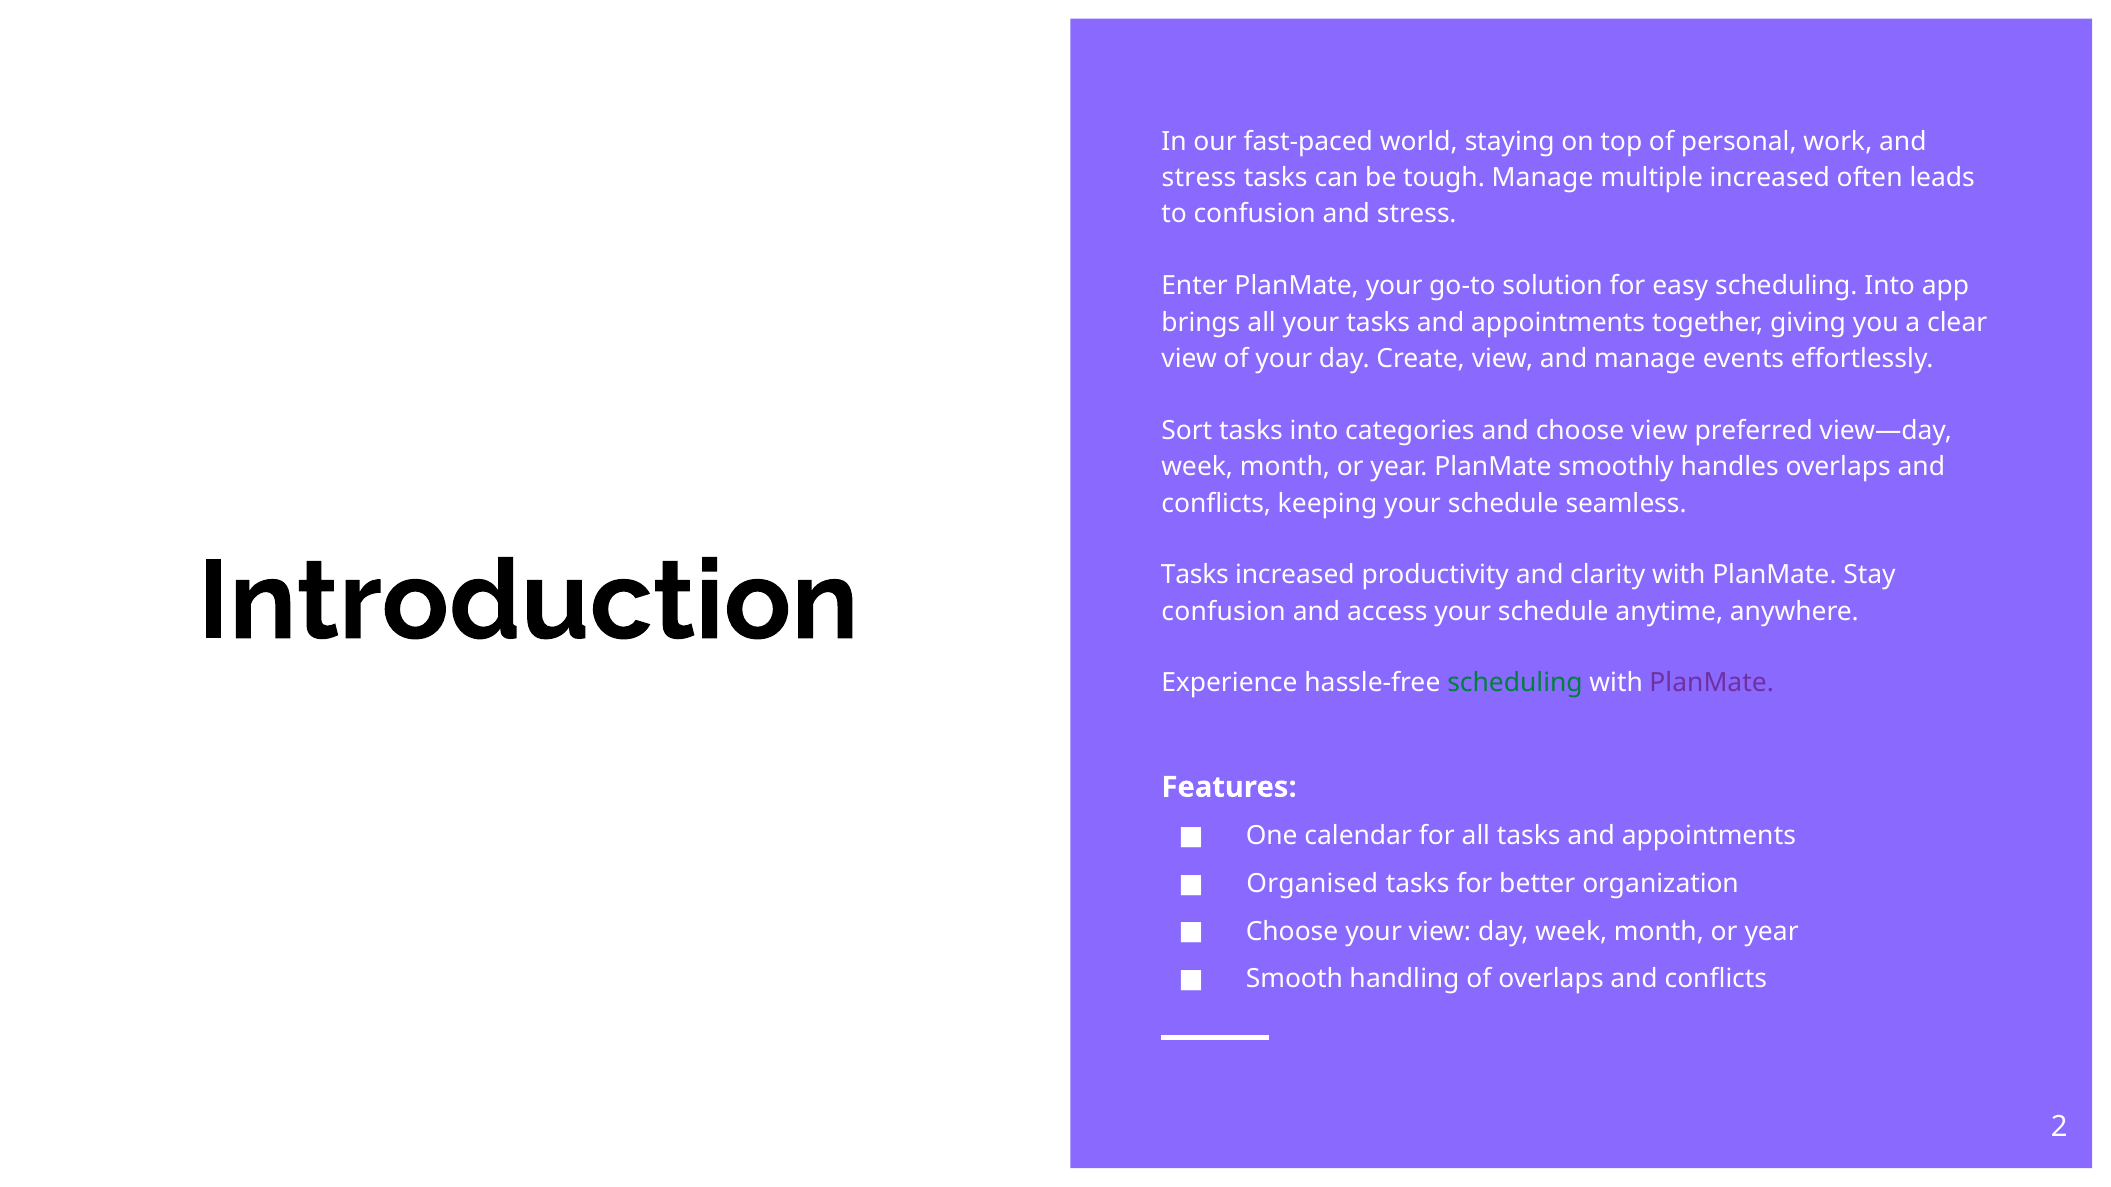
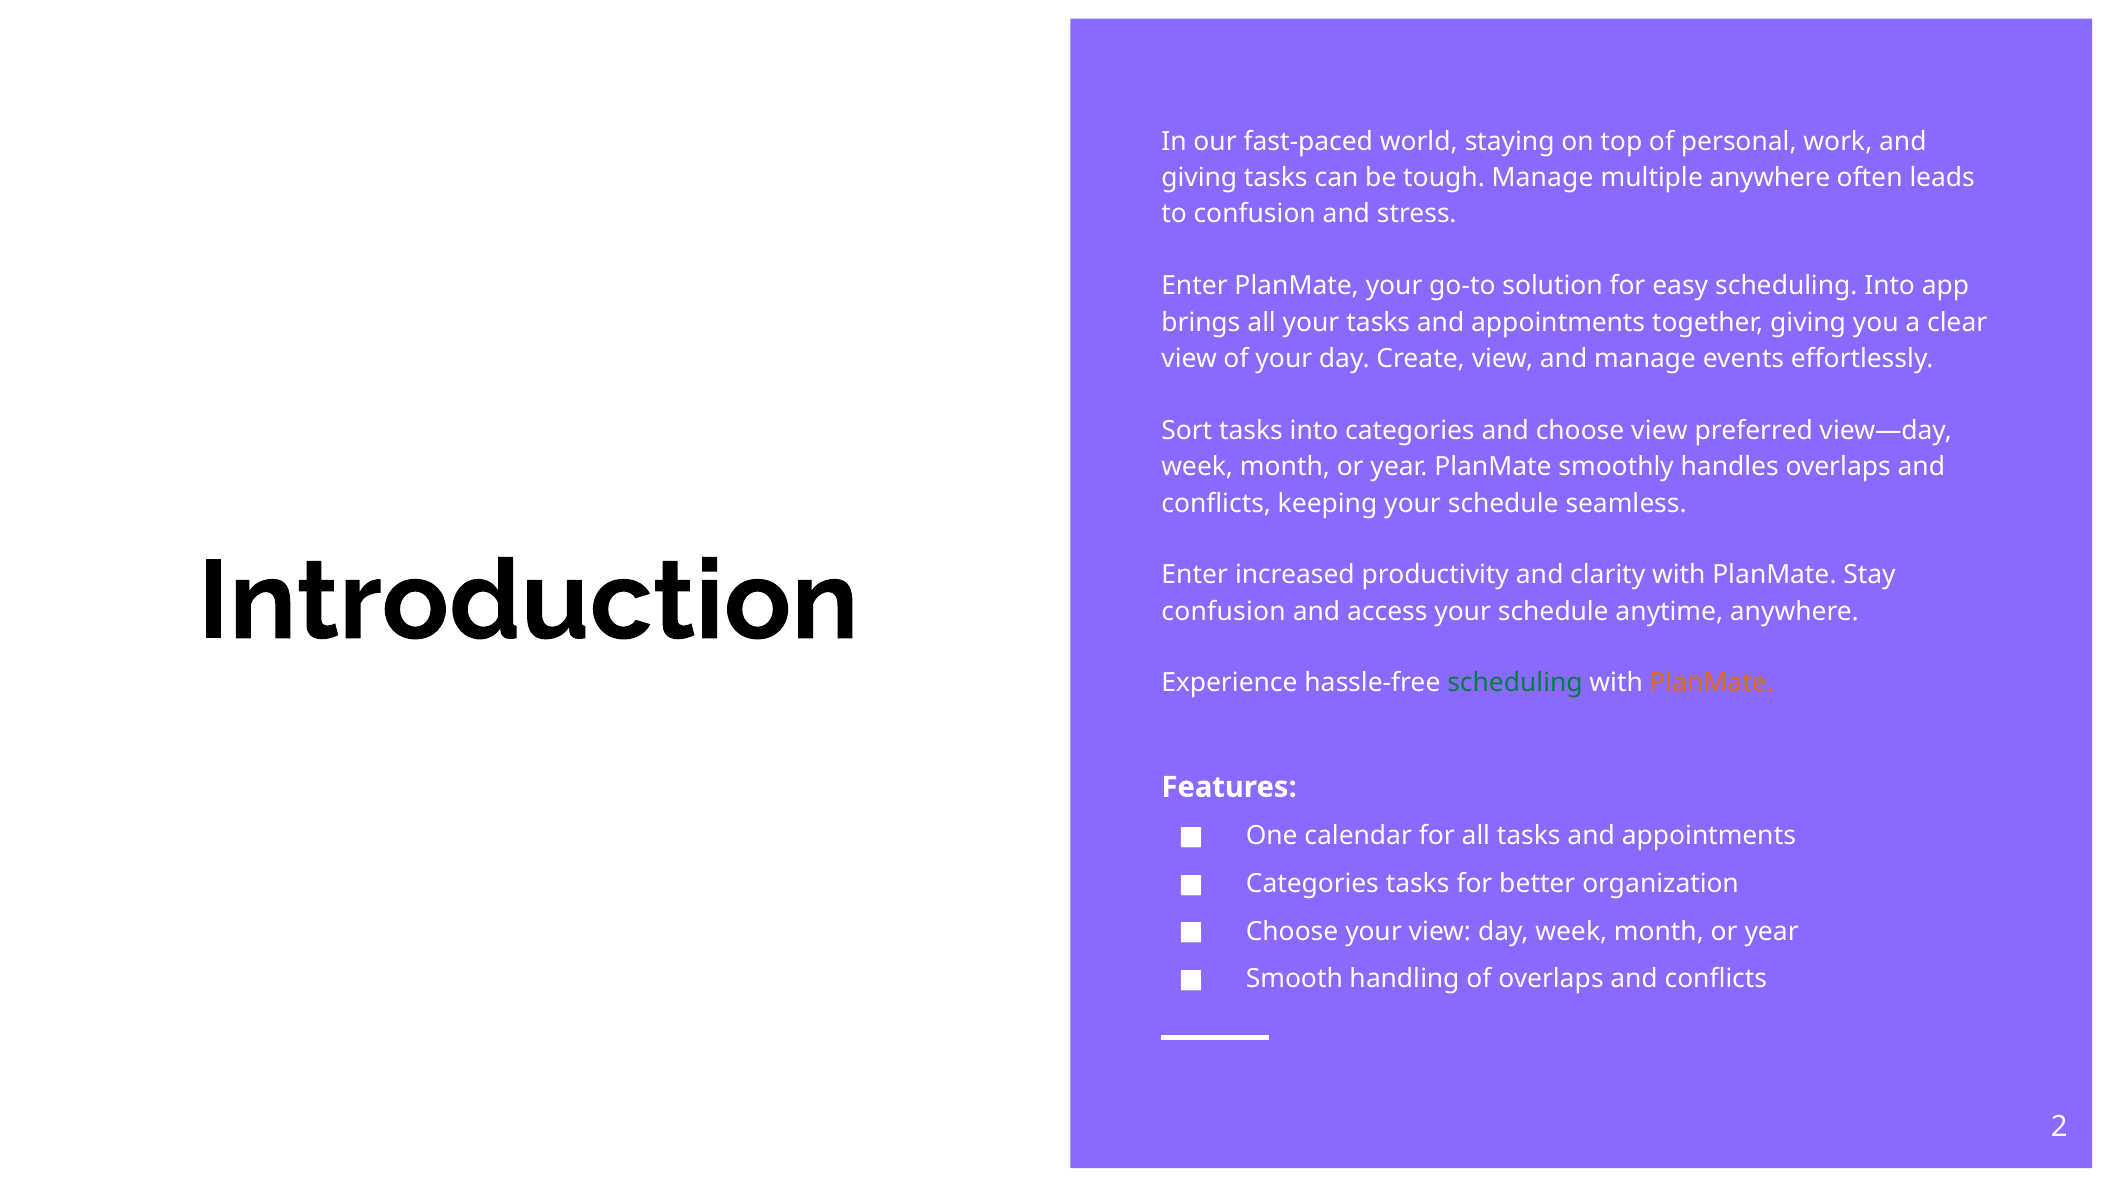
stress: stress -> giving (1199, 178)
multiple increased: increased -> anywhere (1770, 178)
Tasks: Tasks -> Enter (1195, 575)
PlanMate colour: purple -> orange (1712, 683)
Organised: Organised -> Categories (1312, 884)
